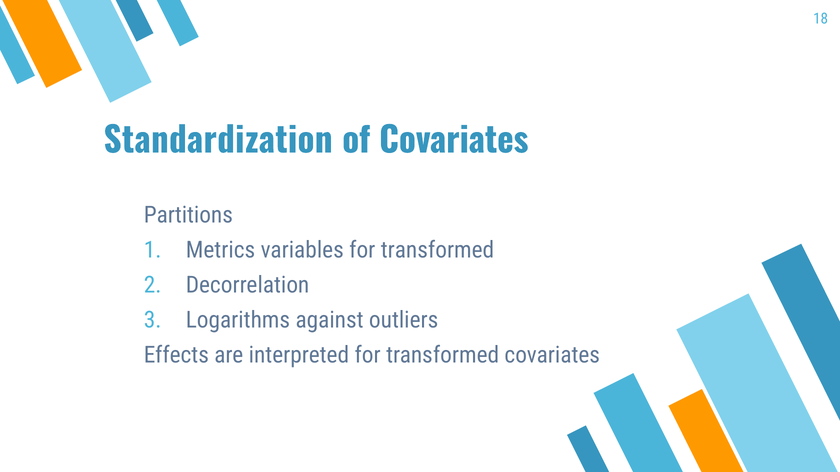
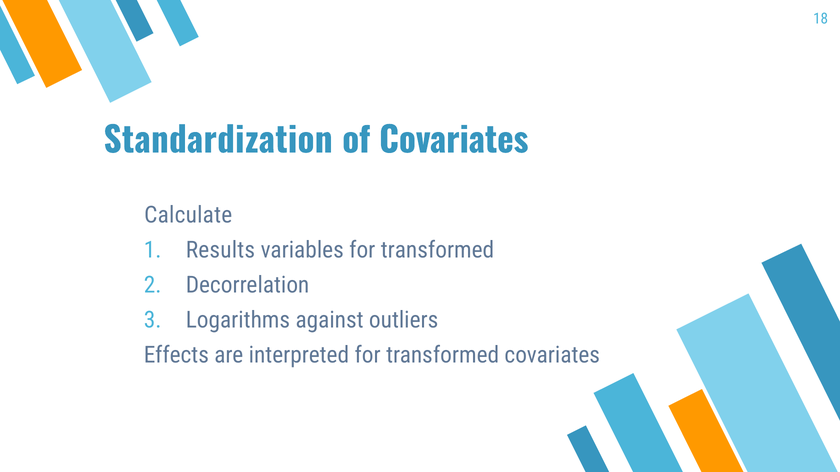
Partitions: Partitions -> Calculate (188, 215)
Metrics: Metrics -> Results (220, 250)
